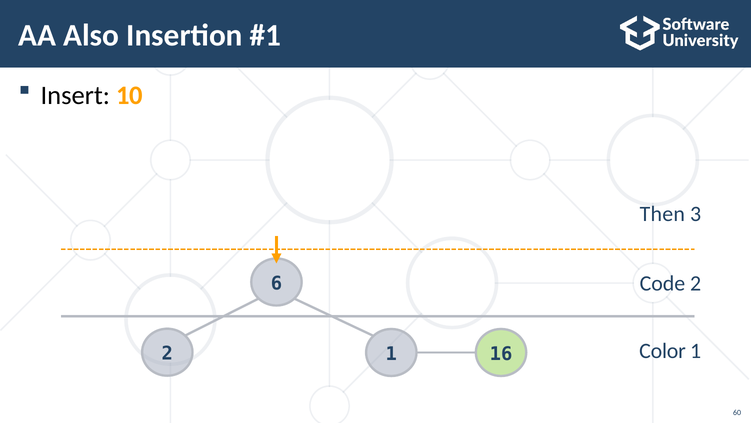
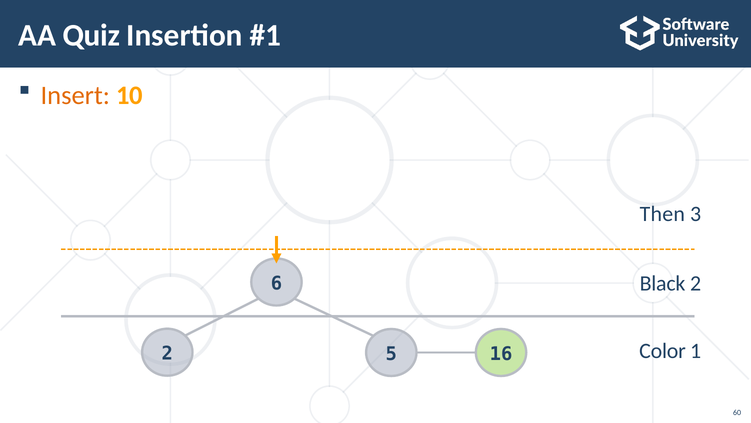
Also: Also -> Quiz (91, 36)
Insert colour: black -> orange (75, 95)
Code: Code -> Black (662, 283)
2 1: 1 -> 5 (391, 353)
